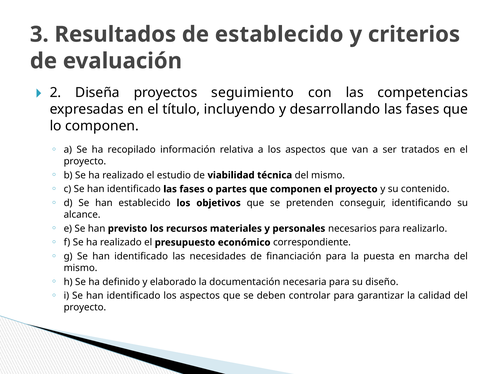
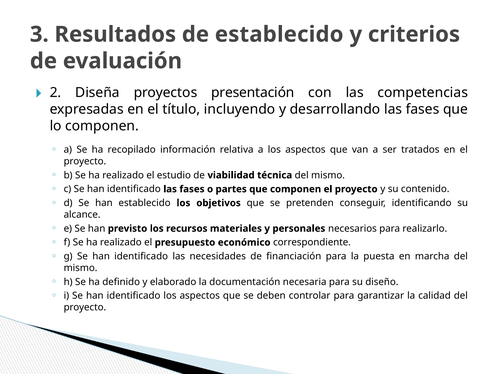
seguimiento: seguimiento -> presentación (253, 92)
